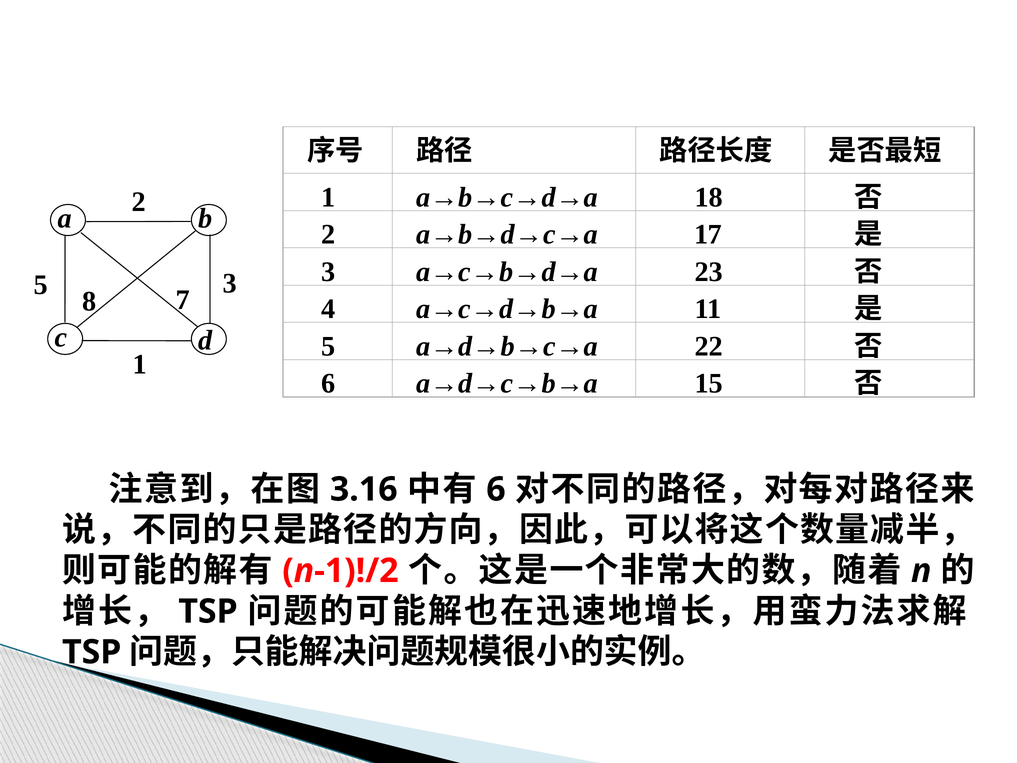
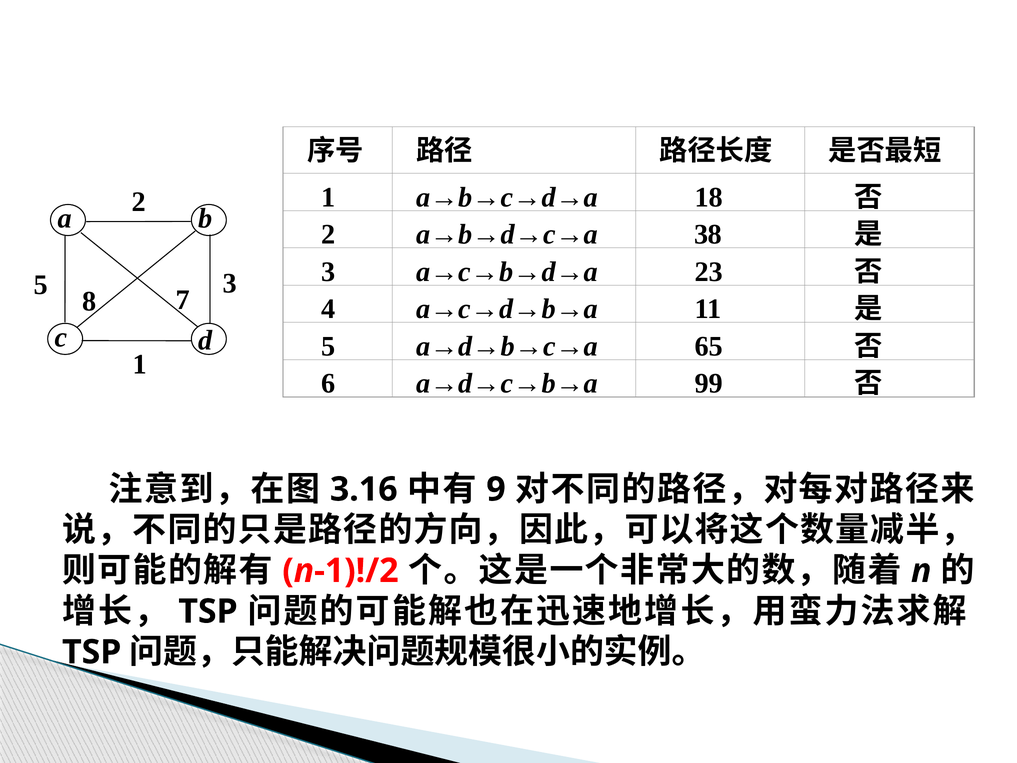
17: 17 -> 38 (708, 234)
22: 22 -> 65 (709, 346)
15: 15 -> 99 (709, 383)
6: 6 -> 9 (496, 489)
